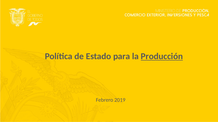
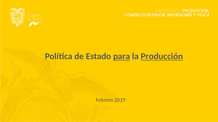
para underline: none -> present (122, 57)
